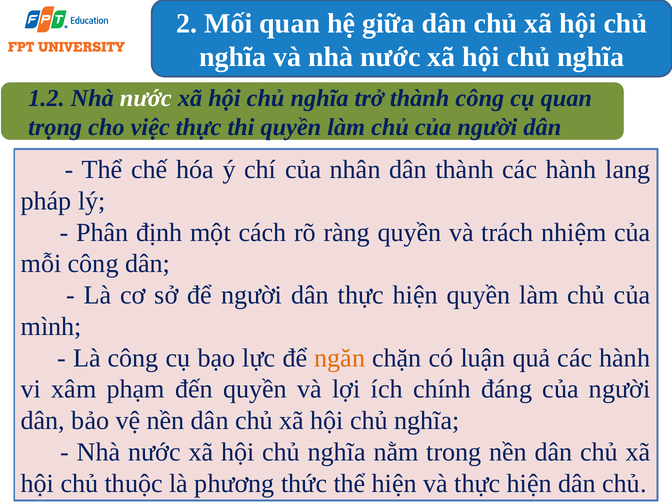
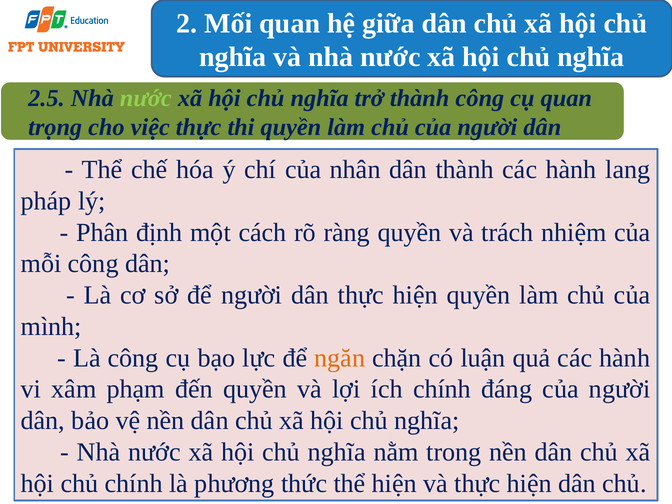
1.2: 1.2 -> 2.5 (46, 98)
nước colour: white -> light green (146, 98)
chủ thuộc: thuộc -> chính (134, 483)
